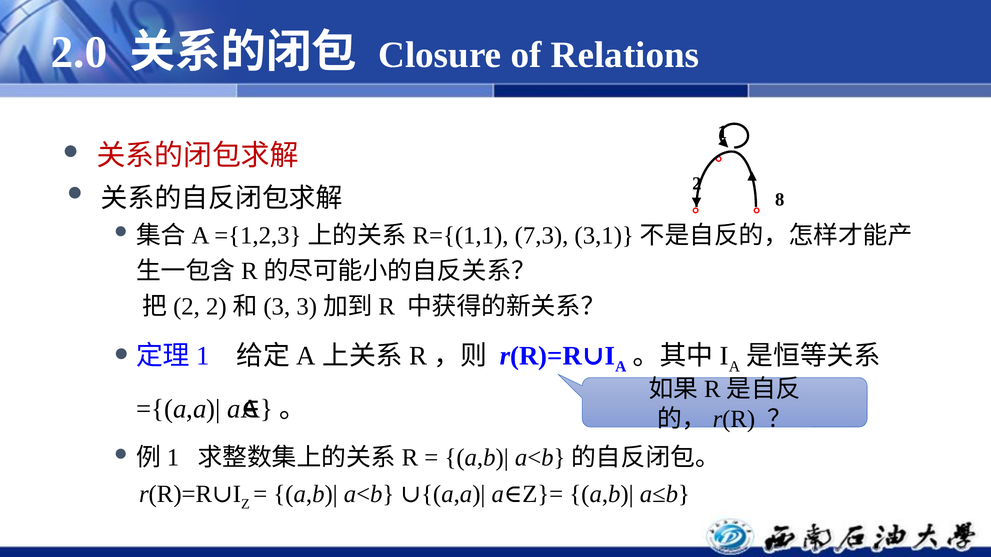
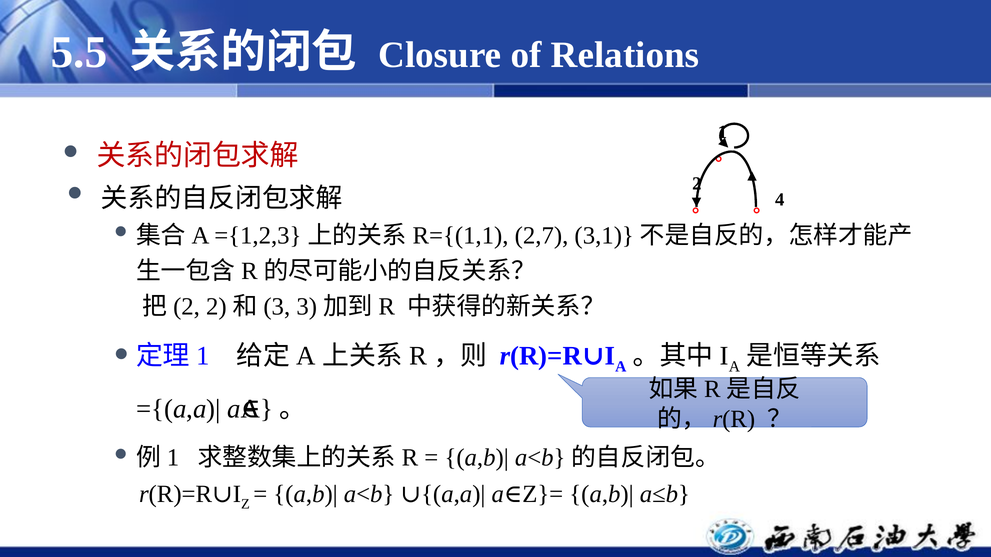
2.0: 2.0 -> 5.5 (79, 52)
8: 8 -> 4 (780, 200)
7,3: 7,3 -> 2,7 (542, 236)
